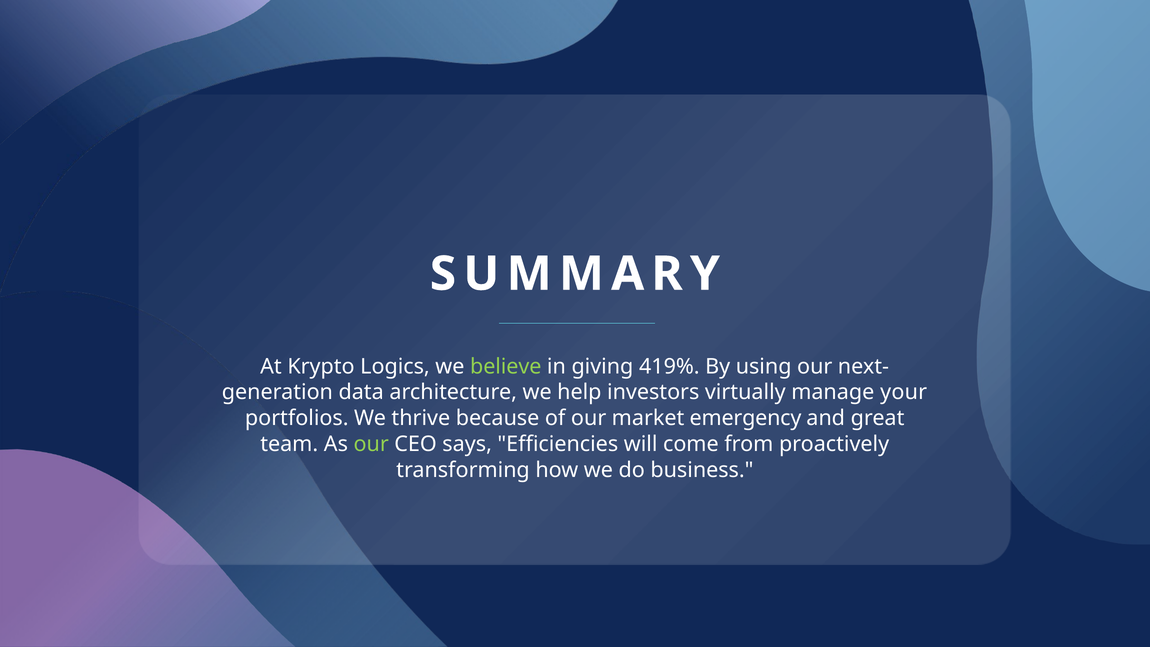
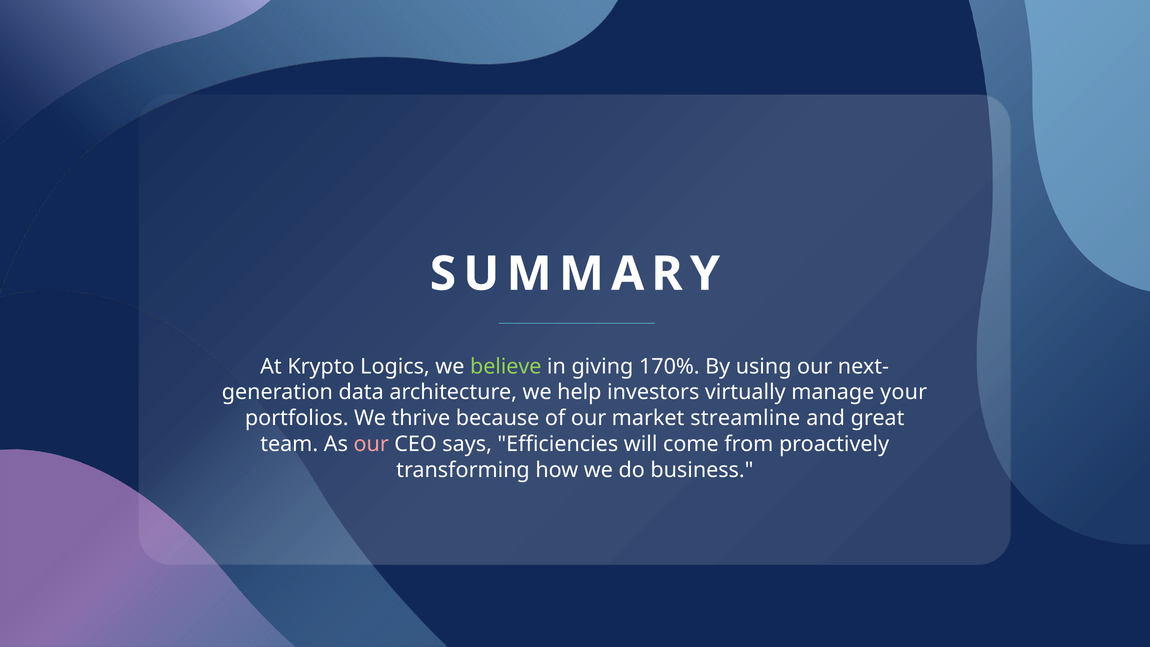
419%: 419% -> 170% (669, 366)
emergency: emergency -> streamline (745, 418)
our colour: light green -> pink (371, 444)
